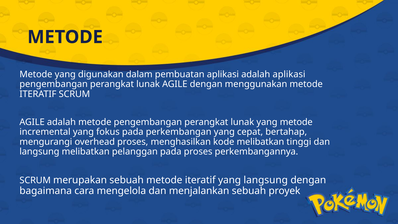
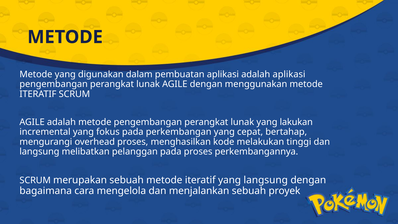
yang metode: metode -> lakukan (296, 122)
kode melibatkan: melibatkan -> melakukan (260, 142)
